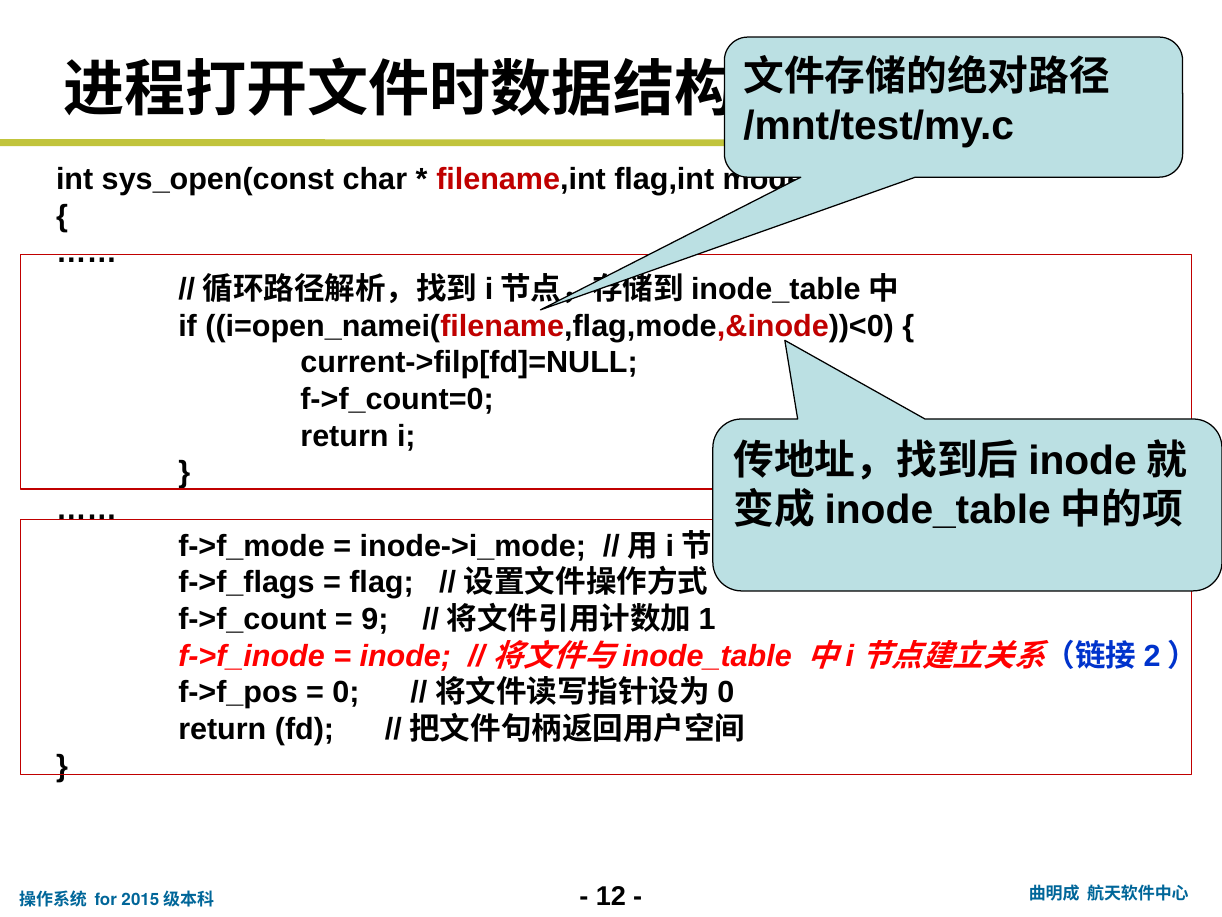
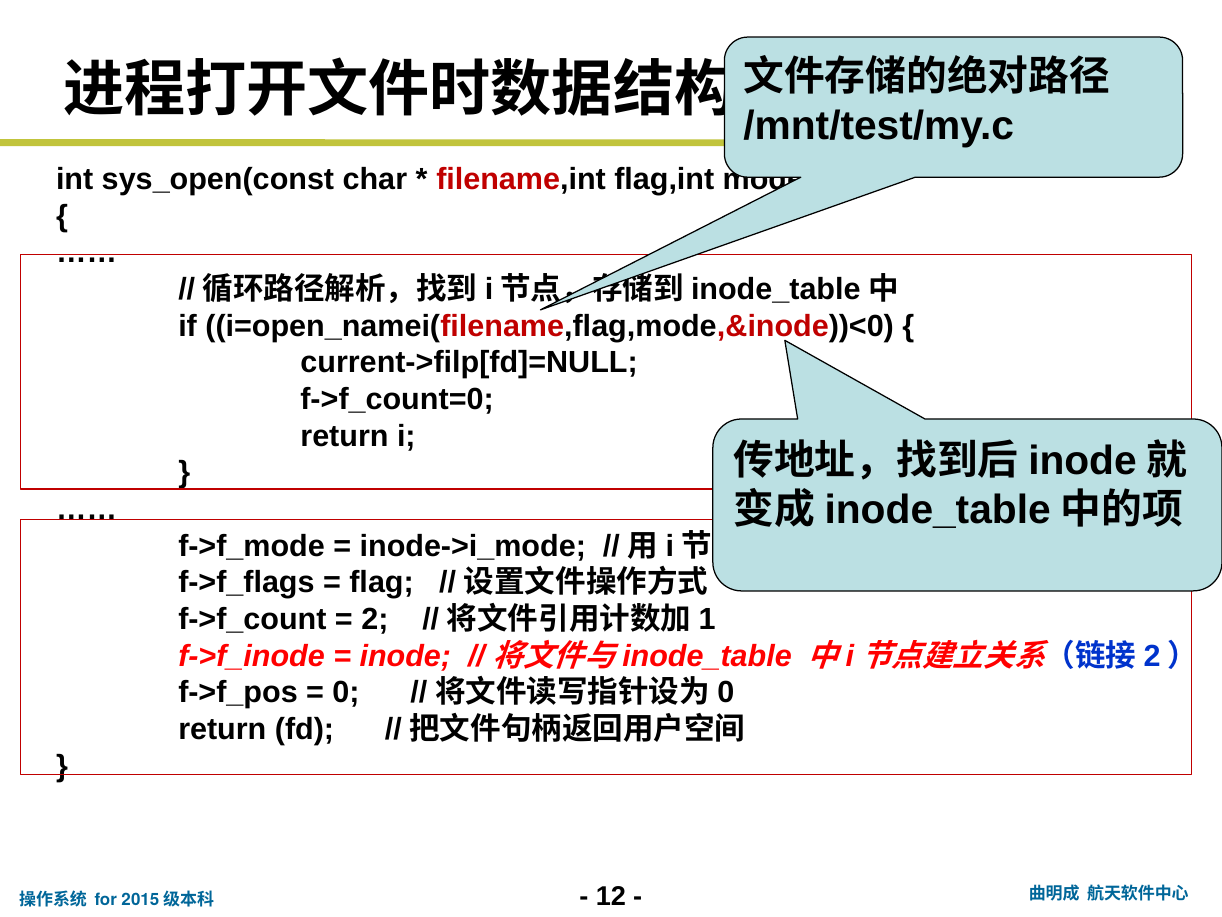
9: 9 -> 2 (375, 619)
